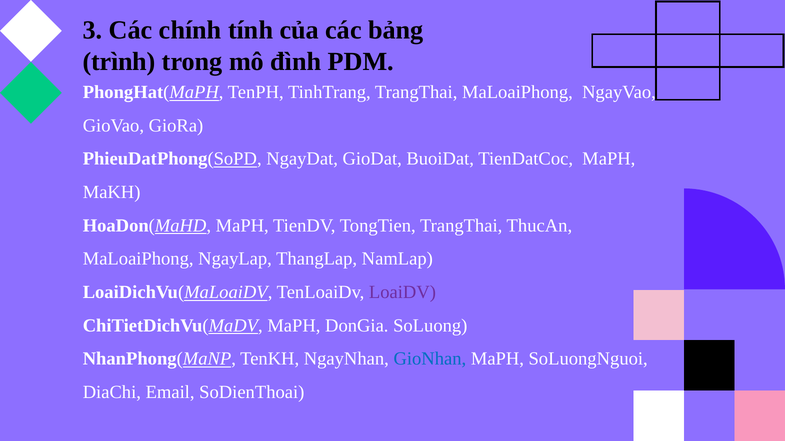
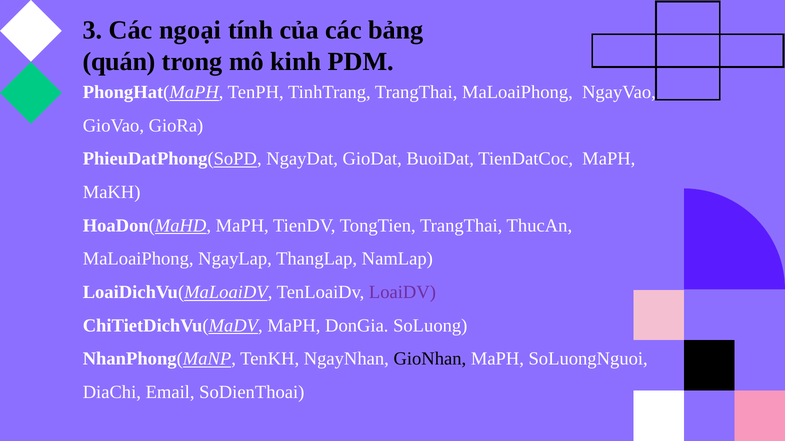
chính: chính -> ngoại (190, 30)
trình: trình -> quán (119, 62)
đình: đình -> kinh (296, 62)
GioNhan colour: blue -> black (430, 359)
